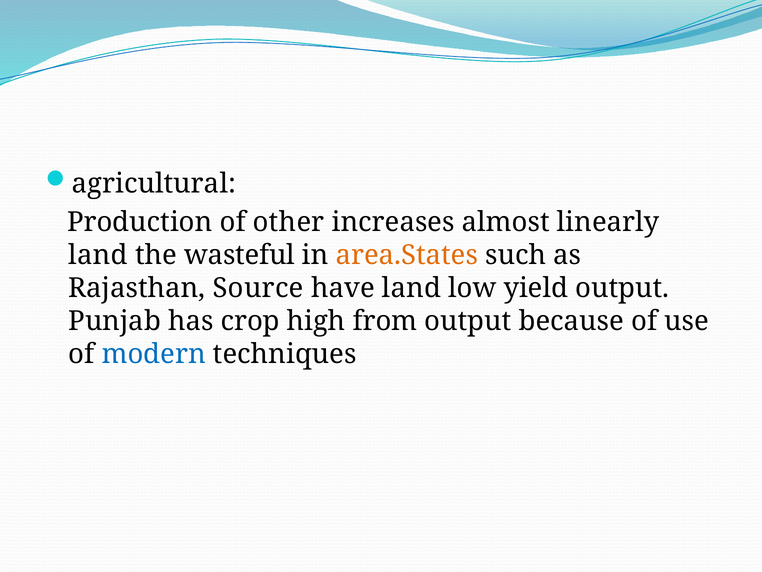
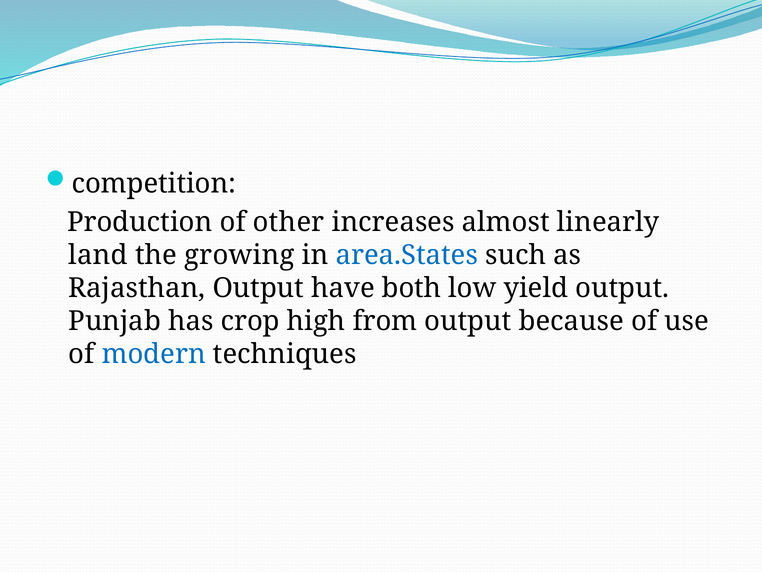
agricultural: agricultural -> competition (154, 183)
wasteful: wasteful -> growing (239, 255)
area.States colour: orange -> blue (407, 255)
Rajasthan Source: Source -> Output (258, 288)
have land: land -> both (412, 288)
